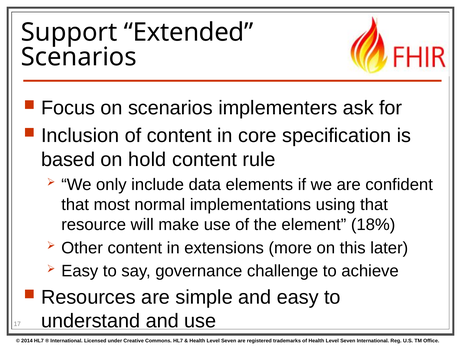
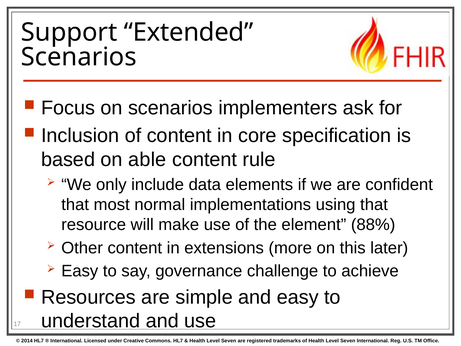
hold: hold -> able (147, 159)
18%: 18% -> 88% (373, 224)
